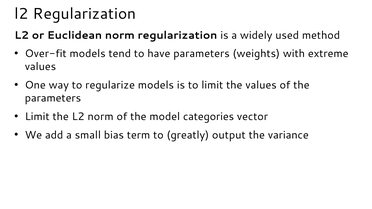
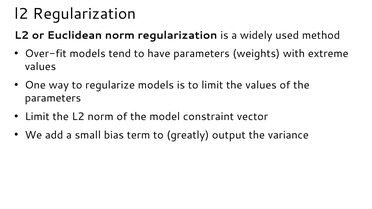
categories: categories -> constraint (208, 117)
